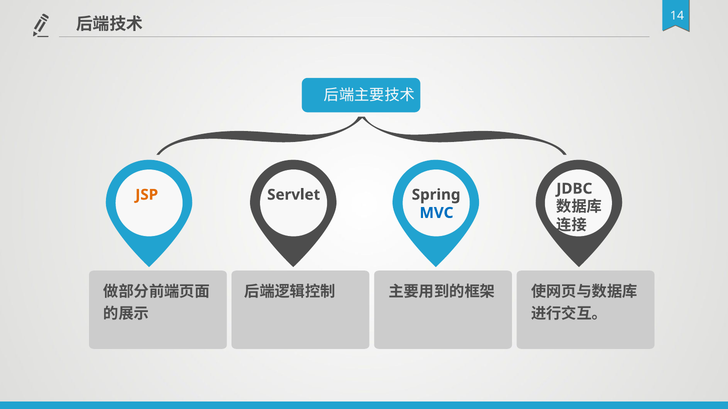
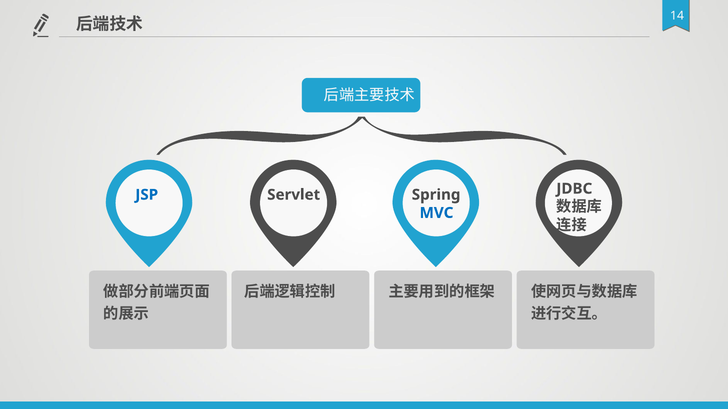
JSP colour: orange -> blue (147, 195)
